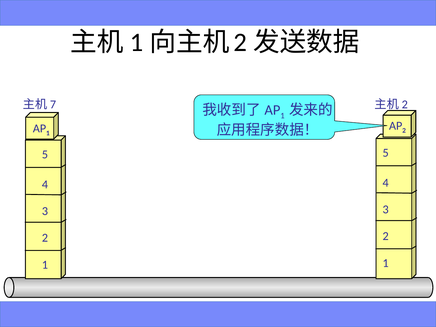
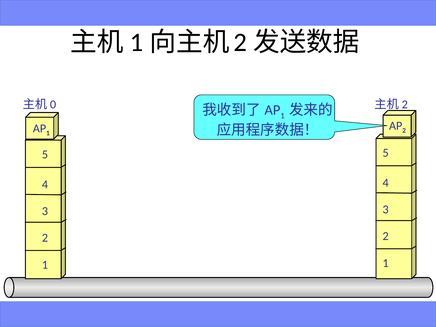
7: 7 -> 0 (53, 104)
